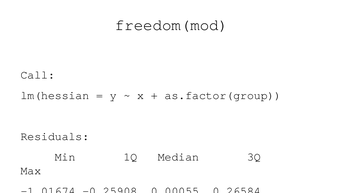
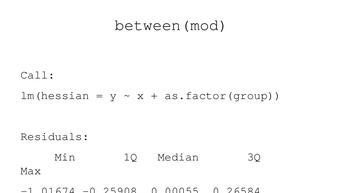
freedom(mod: freedom(mod -> between(mod (171, 25)
